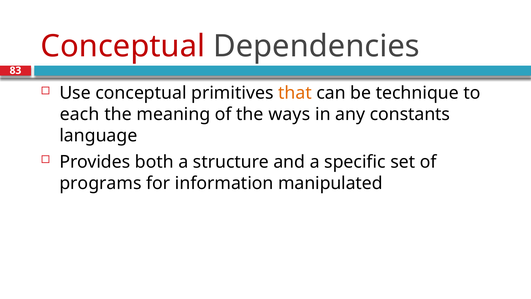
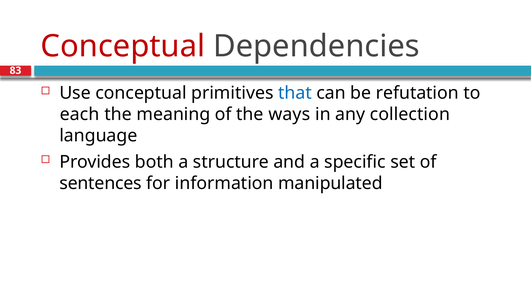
that colour: orange -> blue (295, 93)
technique: technique -> refutation (417, 93)
constants: constants -> collection (410, 114)
programs: programs -> sentences (101, 183)
